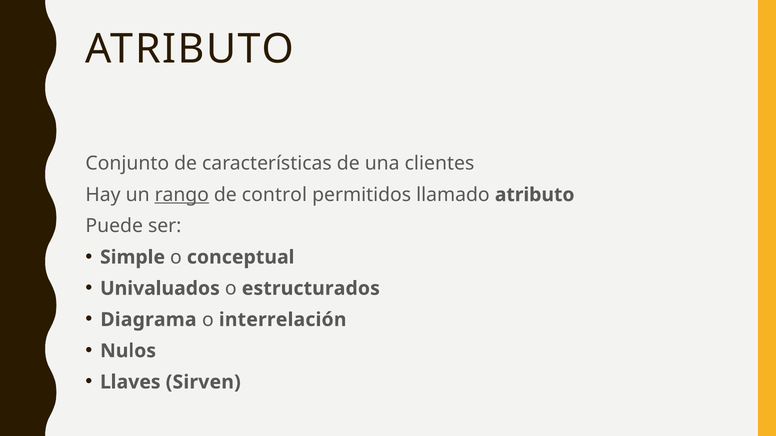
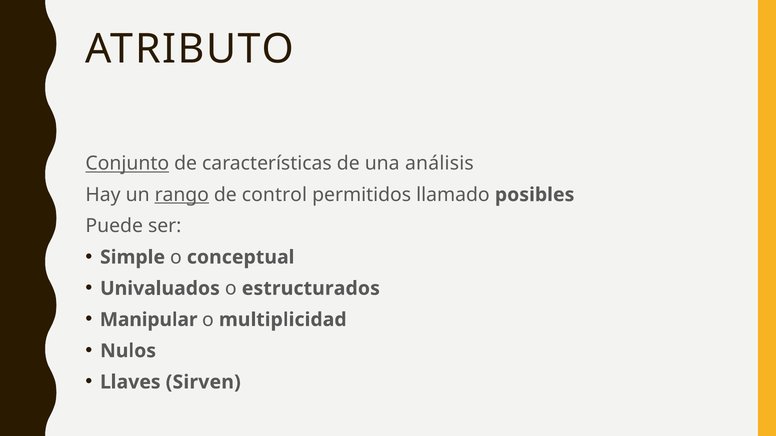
Conjunto underline: none -> present (127, 164)
clientes: clientes -> análisis (439, 164)
llamado atributo: atributo -> posibles (535, 195)
Diagrama: Diagrama -> Manipular (149, 320)
interrelación: interrelación -> multiplicidad (283, 320)
